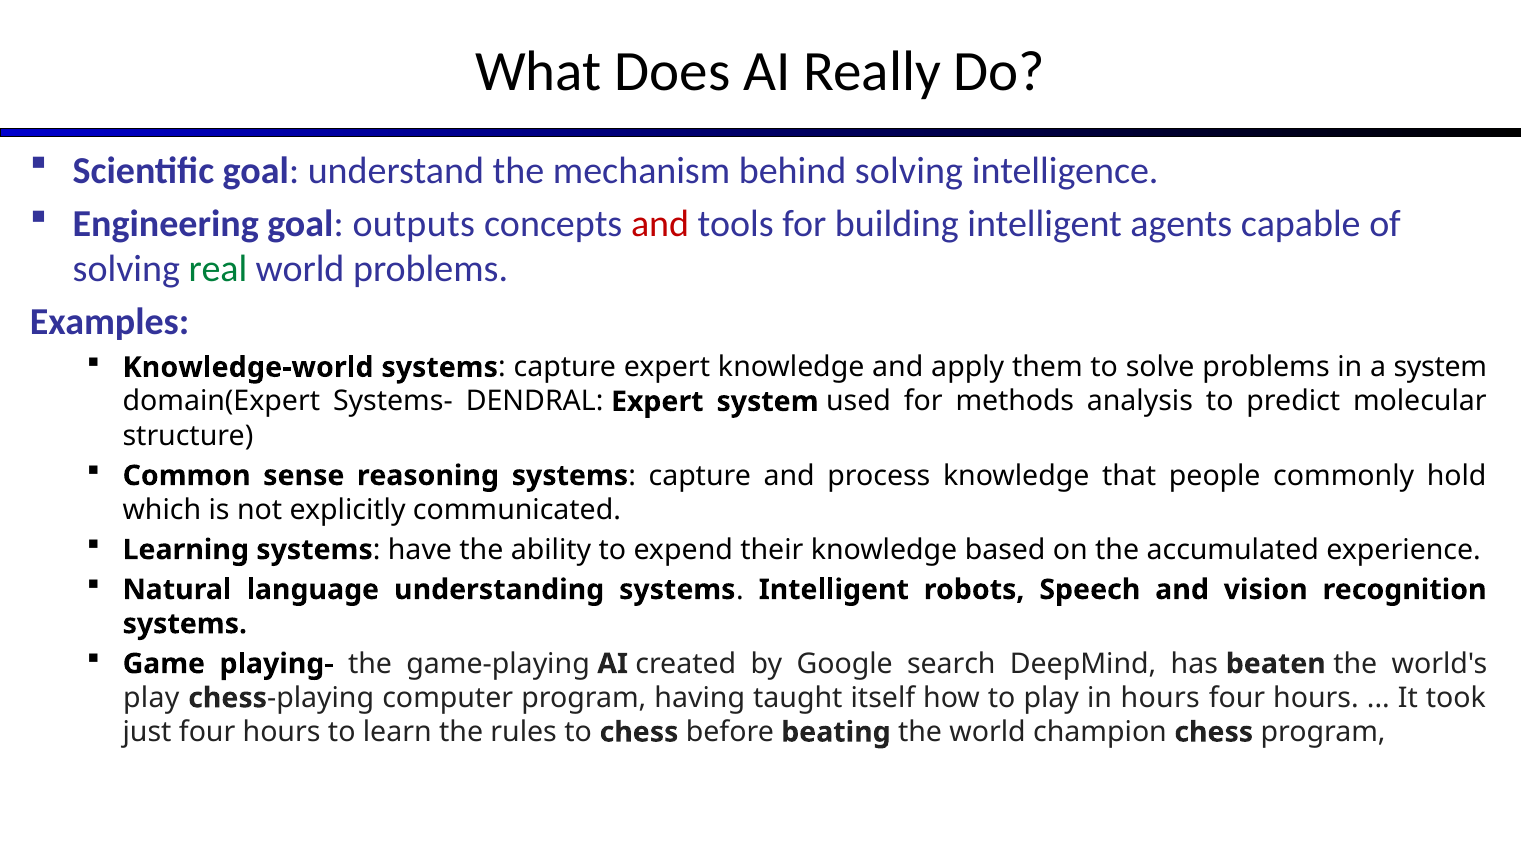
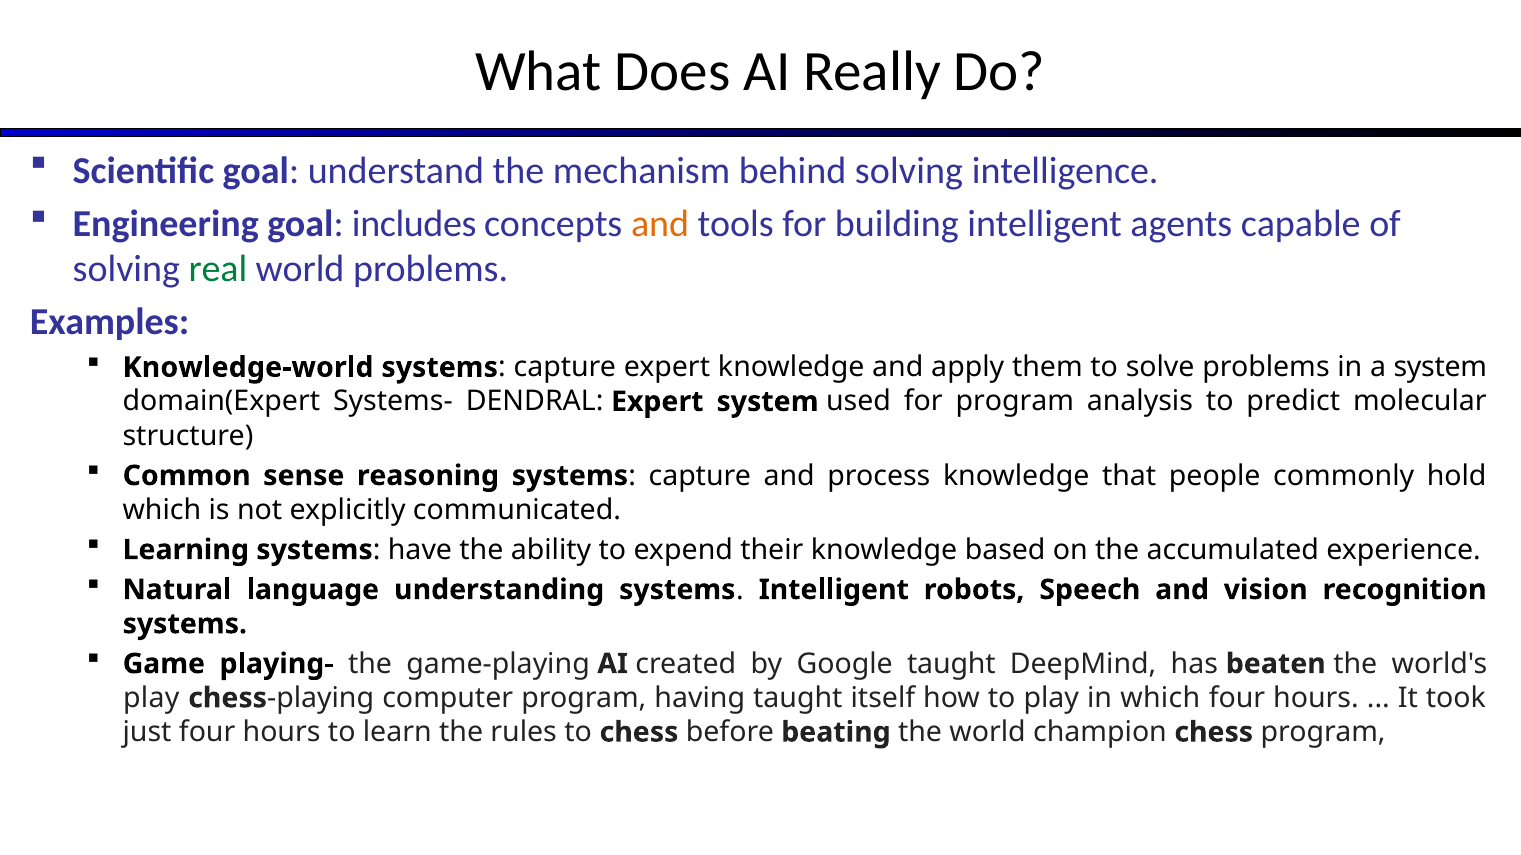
outputs: outputs -> includes (414, 224)
and colour: red -> orange (660, 224)
for methods: methods -> program (1015, 402)
Google search: search -> taught (951, 664)
in hours: hours -> which (1160, 698)
